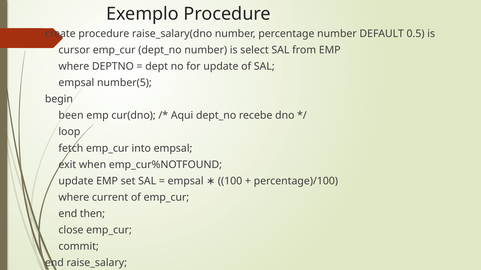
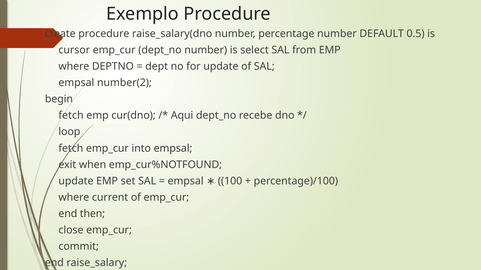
number(5: number(5 -> number(2 (124, 83)
been: been -> fetch (71, 116)
